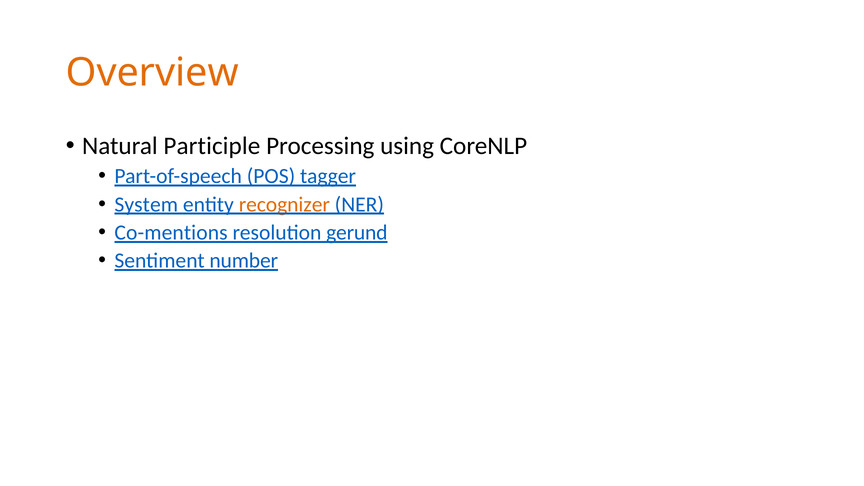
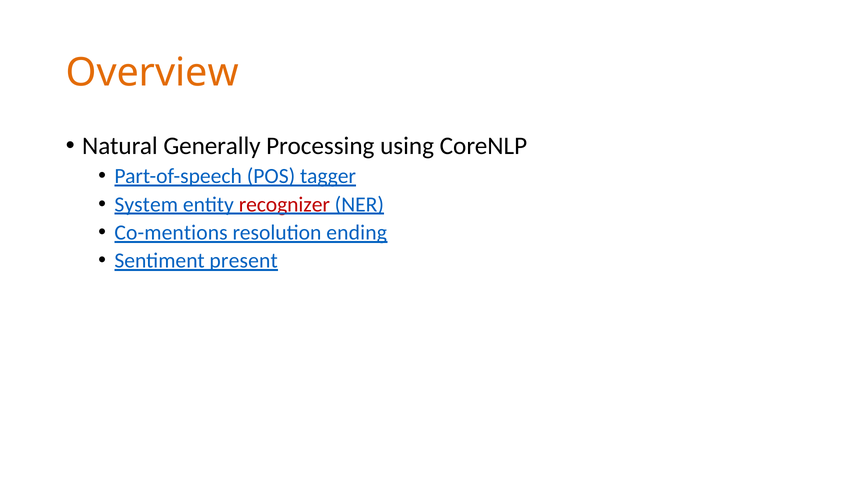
Participle: Participle -> Generally (212, 146)
recognizer colour: orange -> red (284, 204)
gerund: gerund -> ending (357, 233)
number: number -> present (244, 261)
